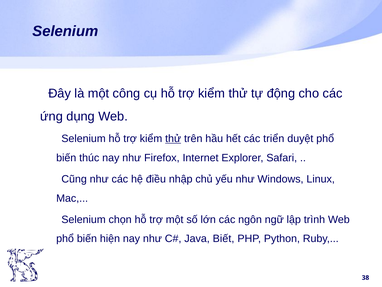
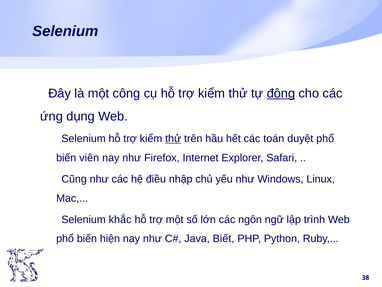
động underline: none -> present (281, 93)
triển: triển -> toán (274, 138)
thúc: thúc -> viên (89, 158)
chọn: chọn -> khắc (120, 219)
